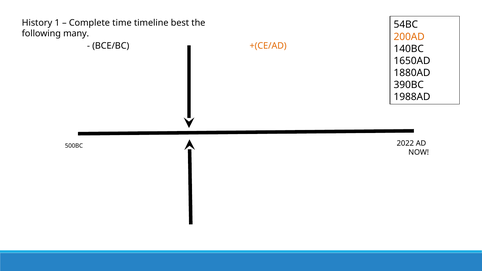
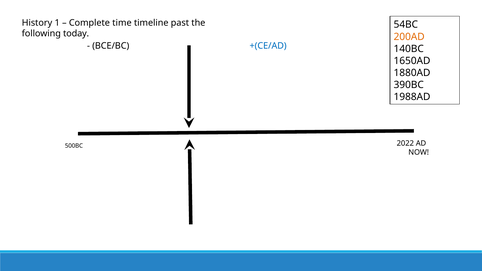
best: best -> past (180, 23)
many: many -> today (76, 34)
+(CE/AD colour: orange -> blue (268, 46)
